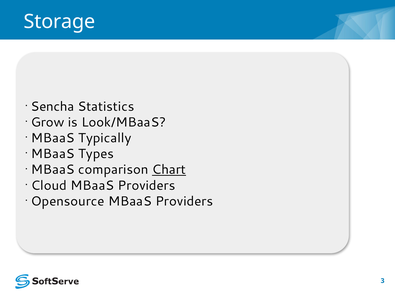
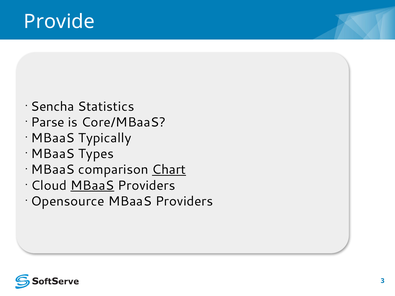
Storage: Storage -> Provide (59, 22)
Grow: Grow -> Parse (48, 122)
Look/MBaaS: Look/MBaaS -> Core/MBaaS (124, 122)
MBaaS underline: none -> present (92, 186)
